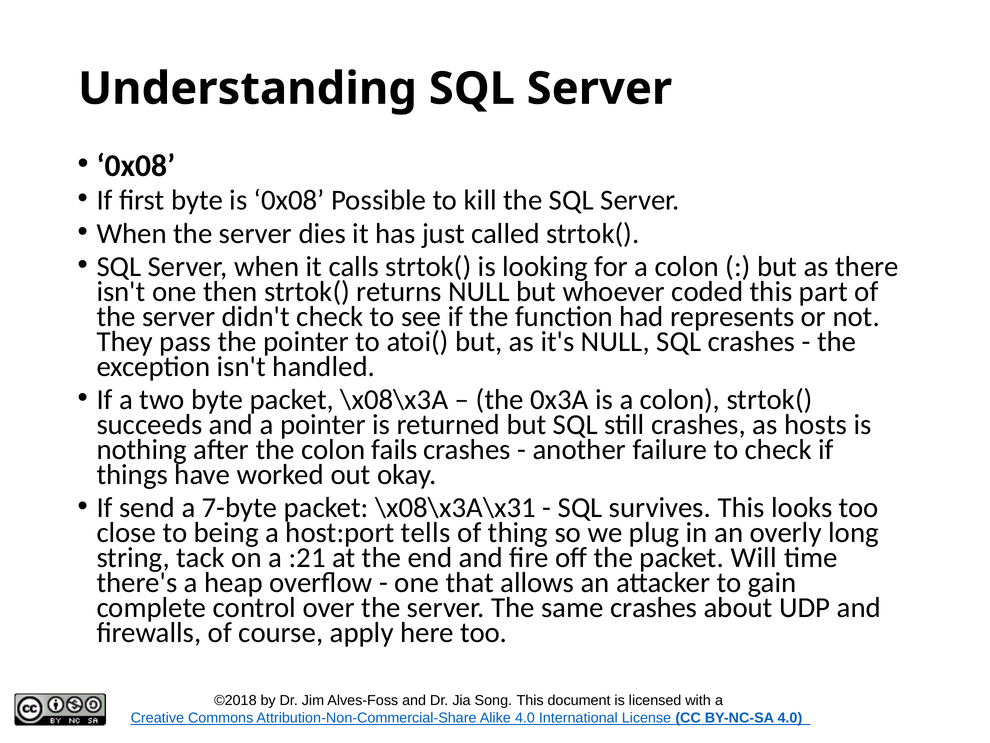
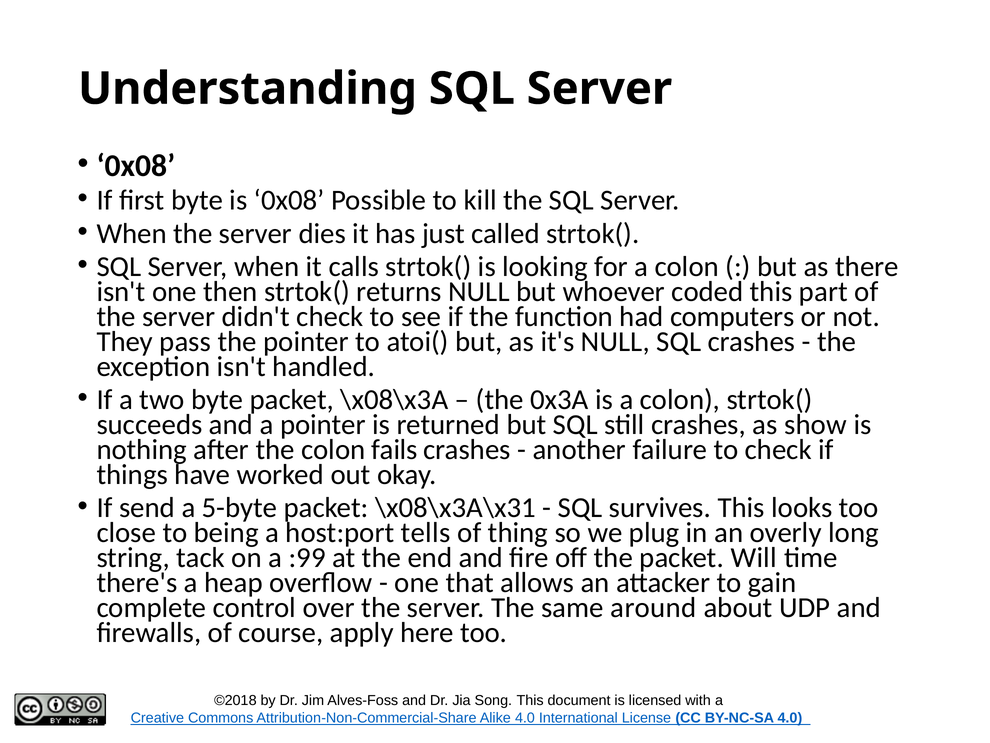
represents: represents -> computers (732, 316)
hosts: hosts -> show (816, 424)
7-byte: 7-byte -> 5-byte (240, 508)
:21: :21 -> :99 (307, 557)
same crashes: crashes -> around (653, 607)
